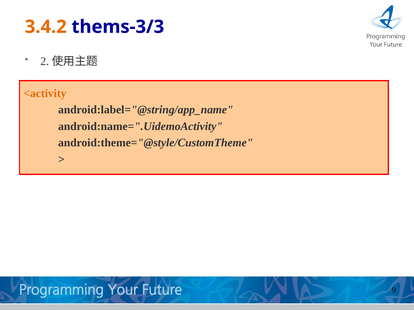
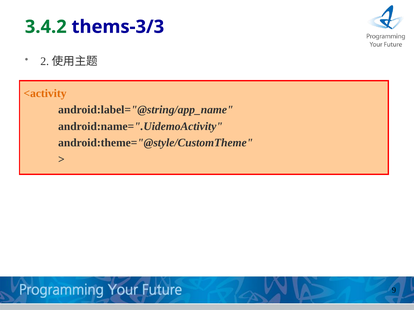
3.4.2 colour: orange -> green (46, 27)
